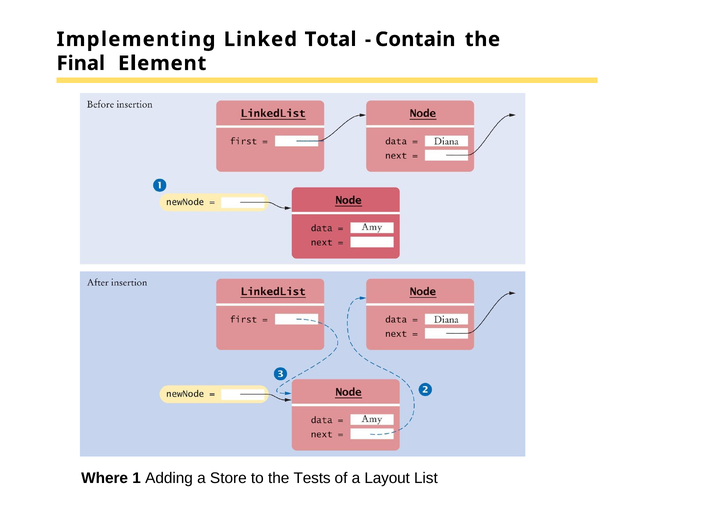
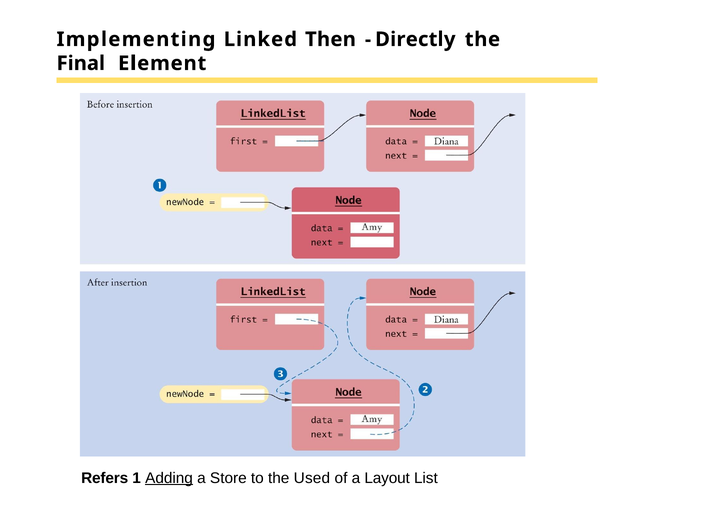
Total: Total -> Then (330, 39)
Contain: Contain -> Directly (415, 39)
Where: Where -> Refers (105, 479)
Adding underline: none -> present (169, 479)
Tests: Tests -> Used (312, 479)
